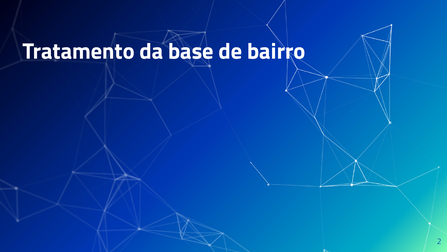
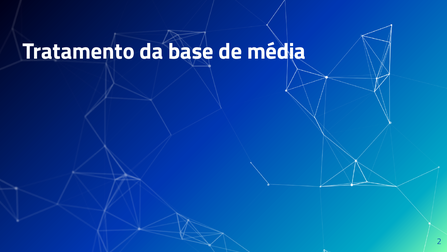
bairro: bairro -> média (276, 51)
